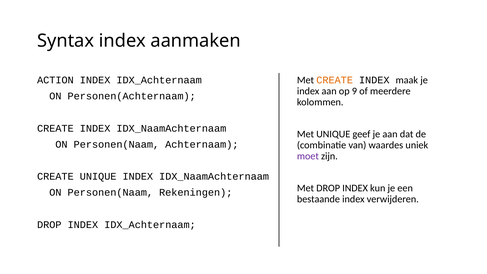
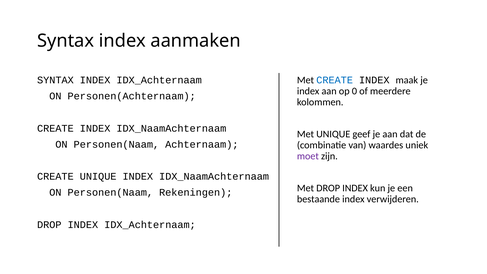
CREATE colour: orange -> blue (335, 80)
ACTION: ACTION -> SYNTAX (55, 80)
9: 9 -> 0 (354, 91)
